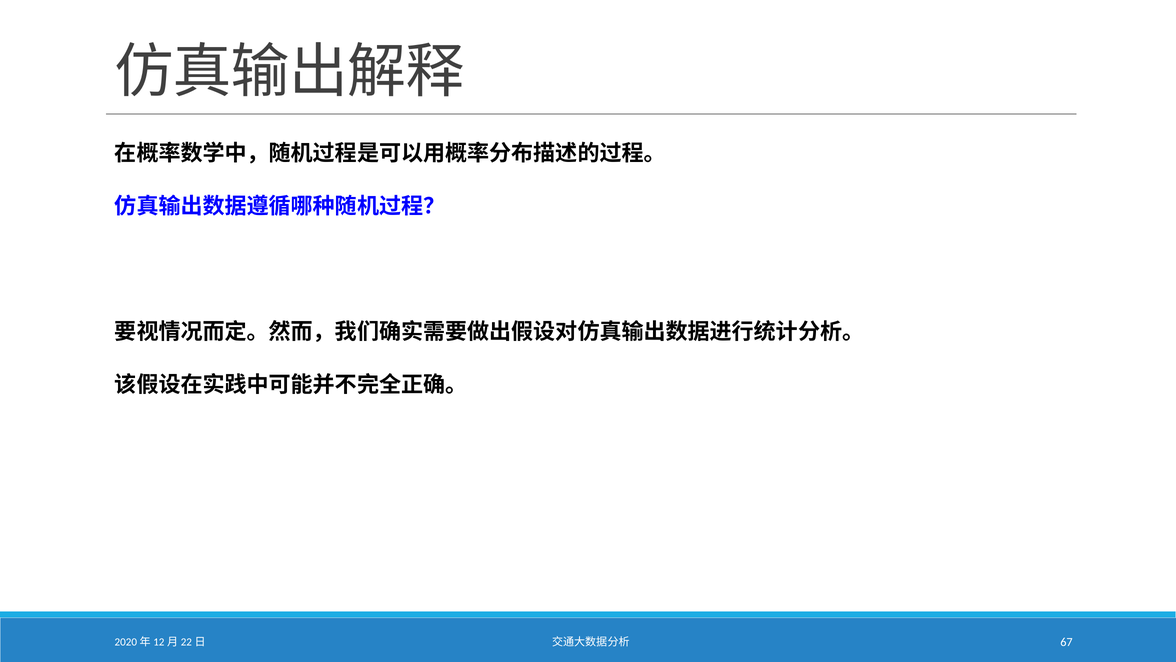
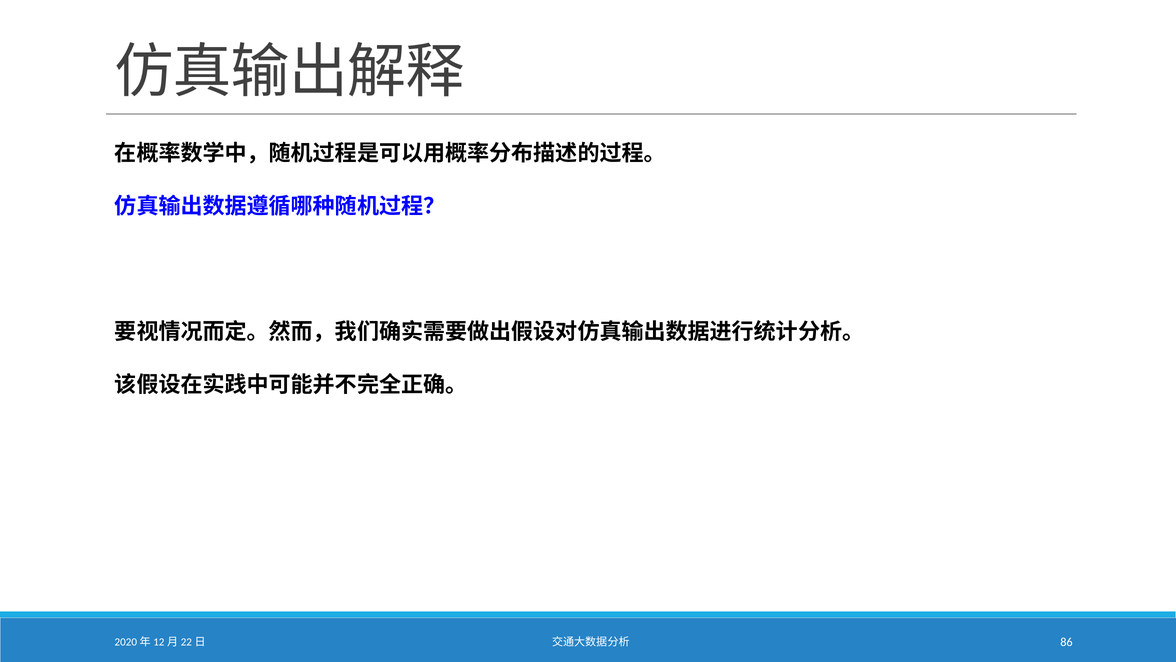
67: 67 -> 86 (1066, 641)
